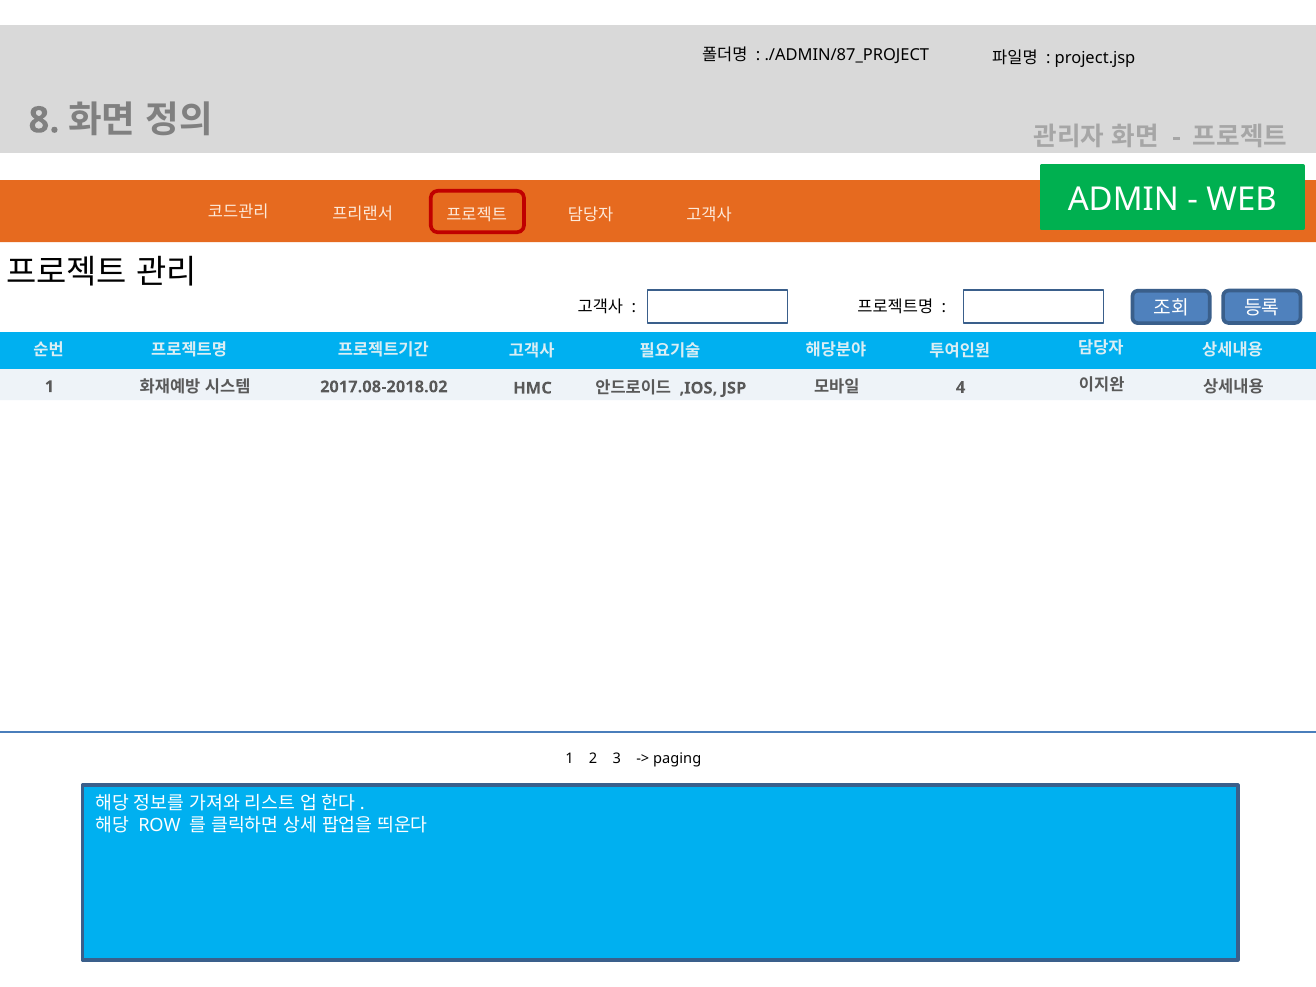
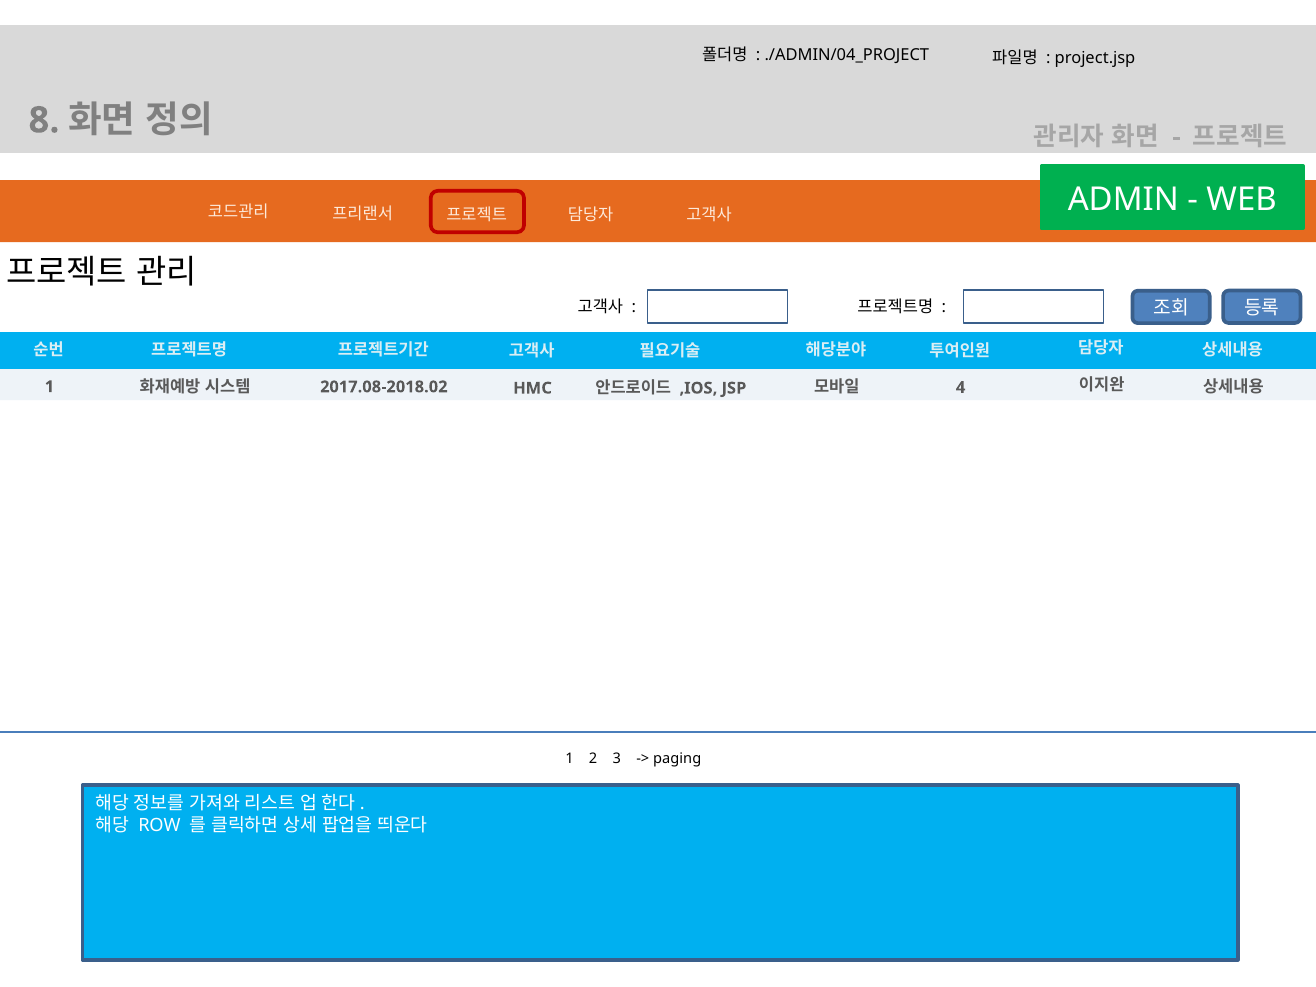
./ADMIN/87_PROJECT: ./ADMIN/87_PROJECT -> ./ADMIN/04_PROJECT (847, 55)
